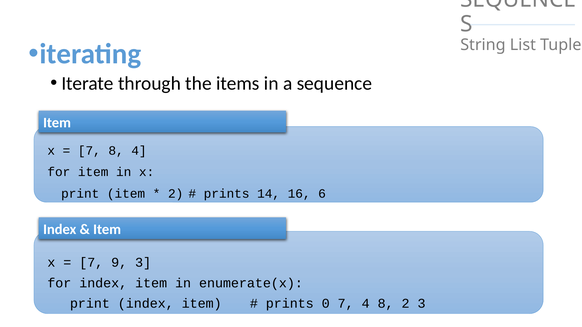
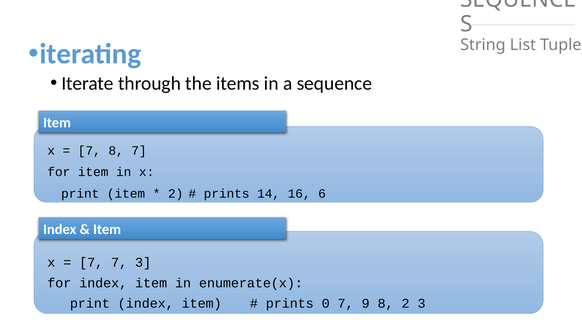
8 4: 4 -> 7 (139, 151)
7 9: 9 -> 7 (119, 263)
7 4: 4 -> 9 (366, 304)
